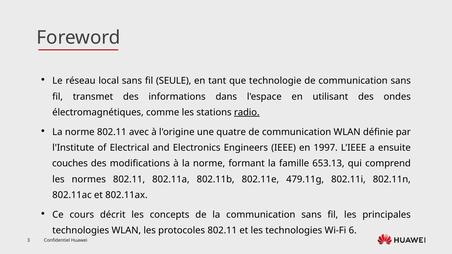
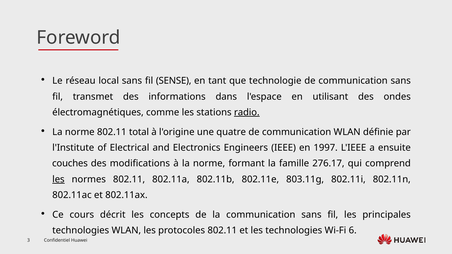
SEULE: SEULE -> SENSE (174, 81)
avec: avec -> total (139, 132)
653.13: 653.13 -> 276.17 (328, 164)
les underline: none -> present (58, 179)
479.11g: 479.11g -> 803.11g (305, 179)
